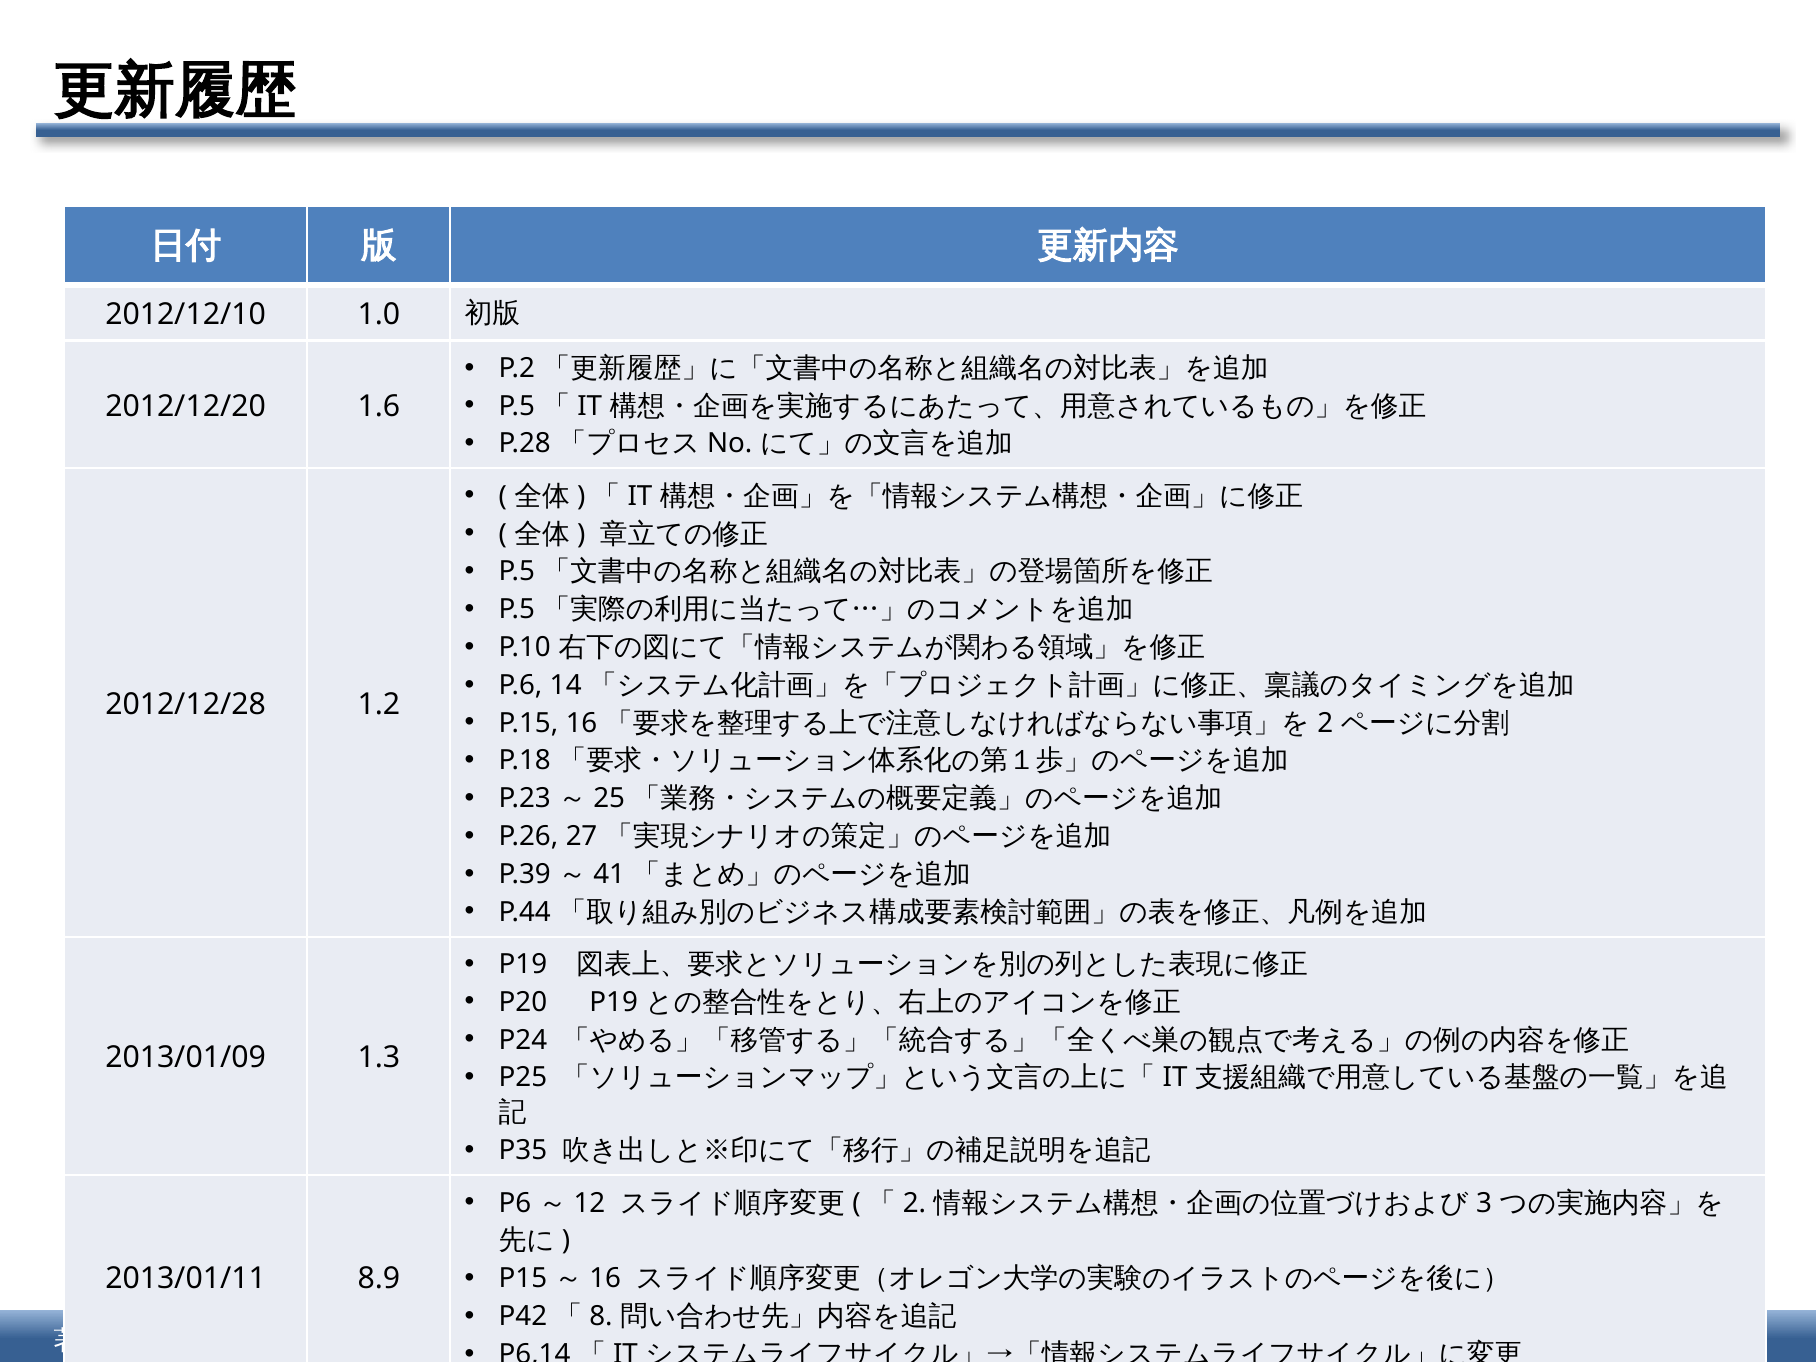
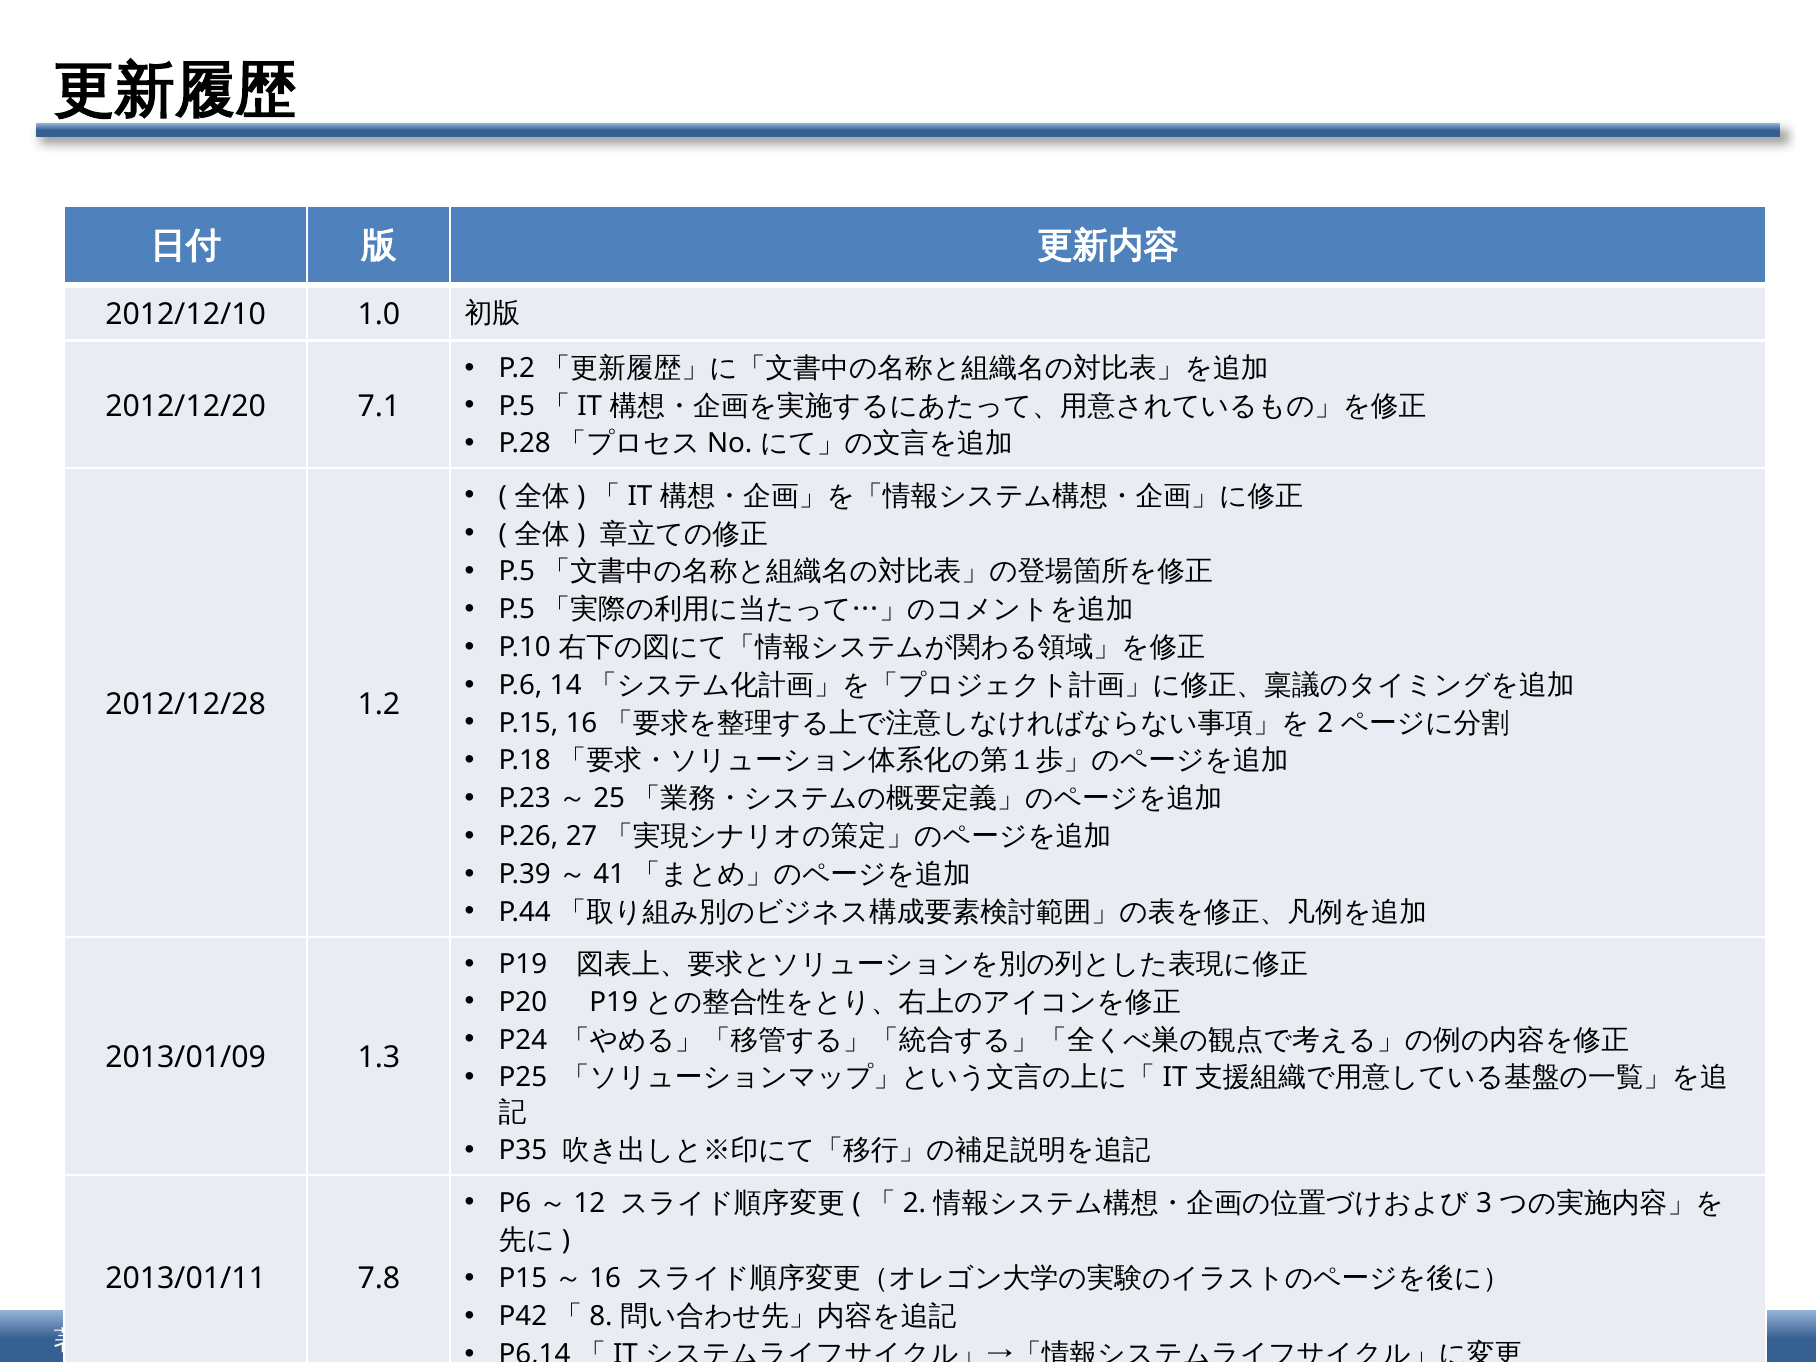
1.6: 1.6 -> 7.1 (379, 406)
8.9: 8.9 -> 7.8 (379, 1279)
